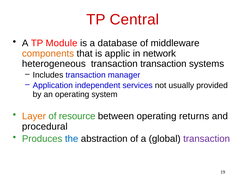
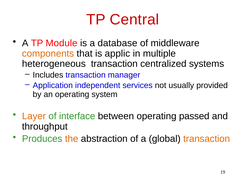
network: network -> multiple (159, 54)
transaction transaction: transaction -> centralized (163, 64)
resource: resource -> interface (77, 117)
returns: returns -> passed (194, 117)
procedural: procedural -> throughput (45, 127)
the colour: blue -> orange (72, 139)
transaction colour: purple -> orange (207, 139)
